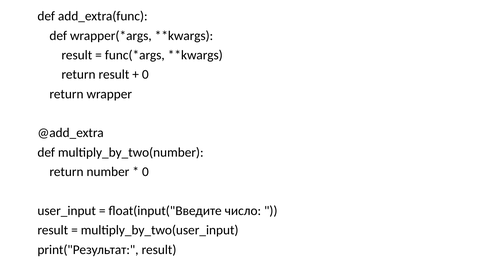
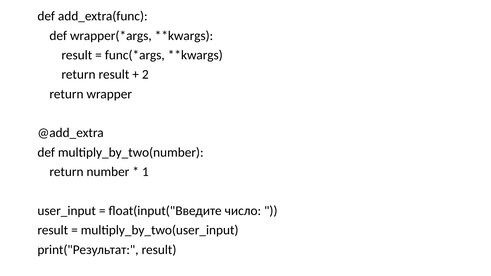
0: 0 -> 2 (145, 75)
0: 0 -> 1 (145, 172)
